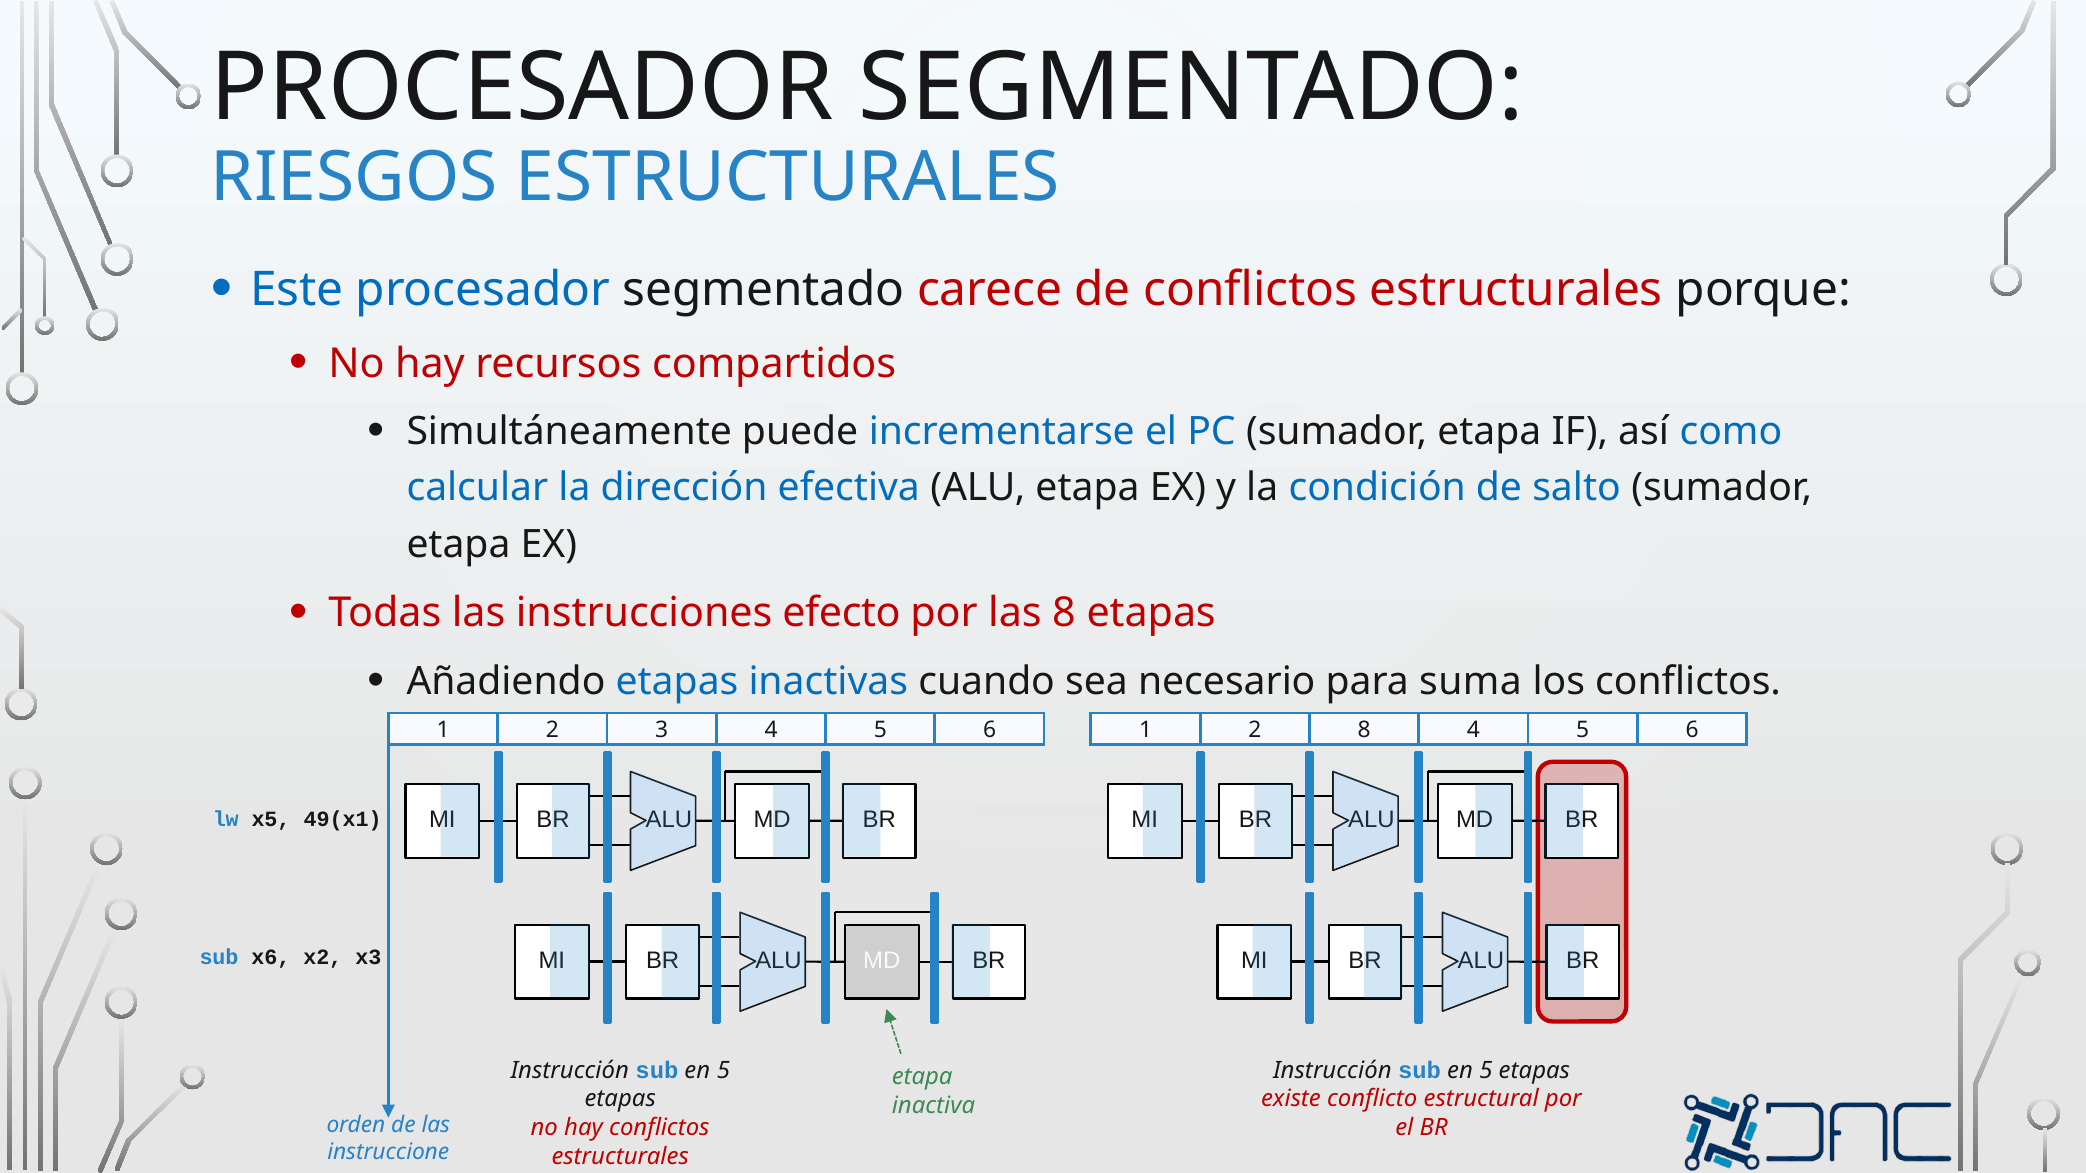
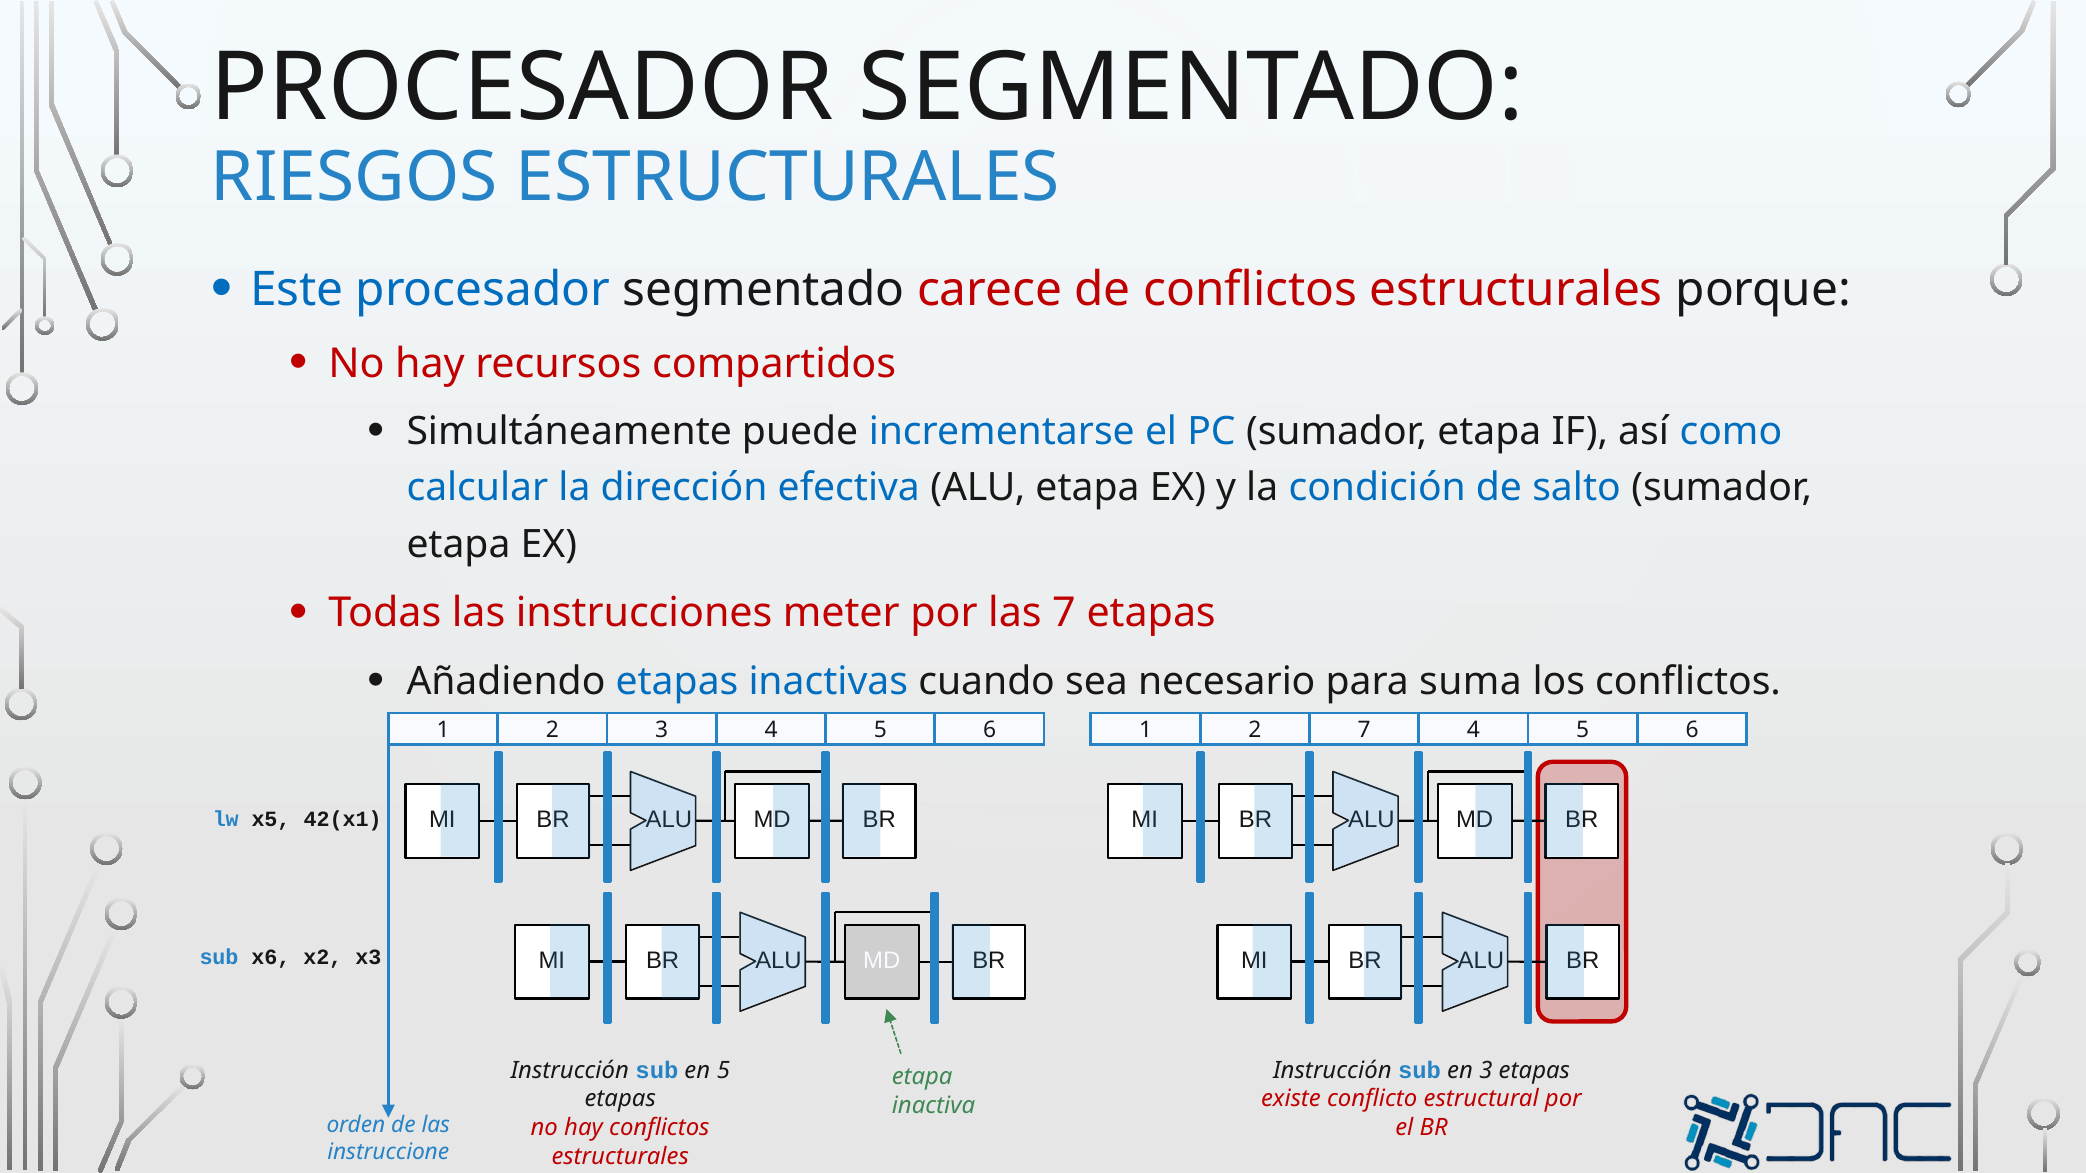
efecto: efecto -> meter (841, 614)
las 8: 8 -> 7 (1064, 614)
2 8: 8 -> 7 (1364, 730)
49(x1: 49(x1 -> 42(x1 (343, 819)
5: 5 -> 3 (1486, 1071)
